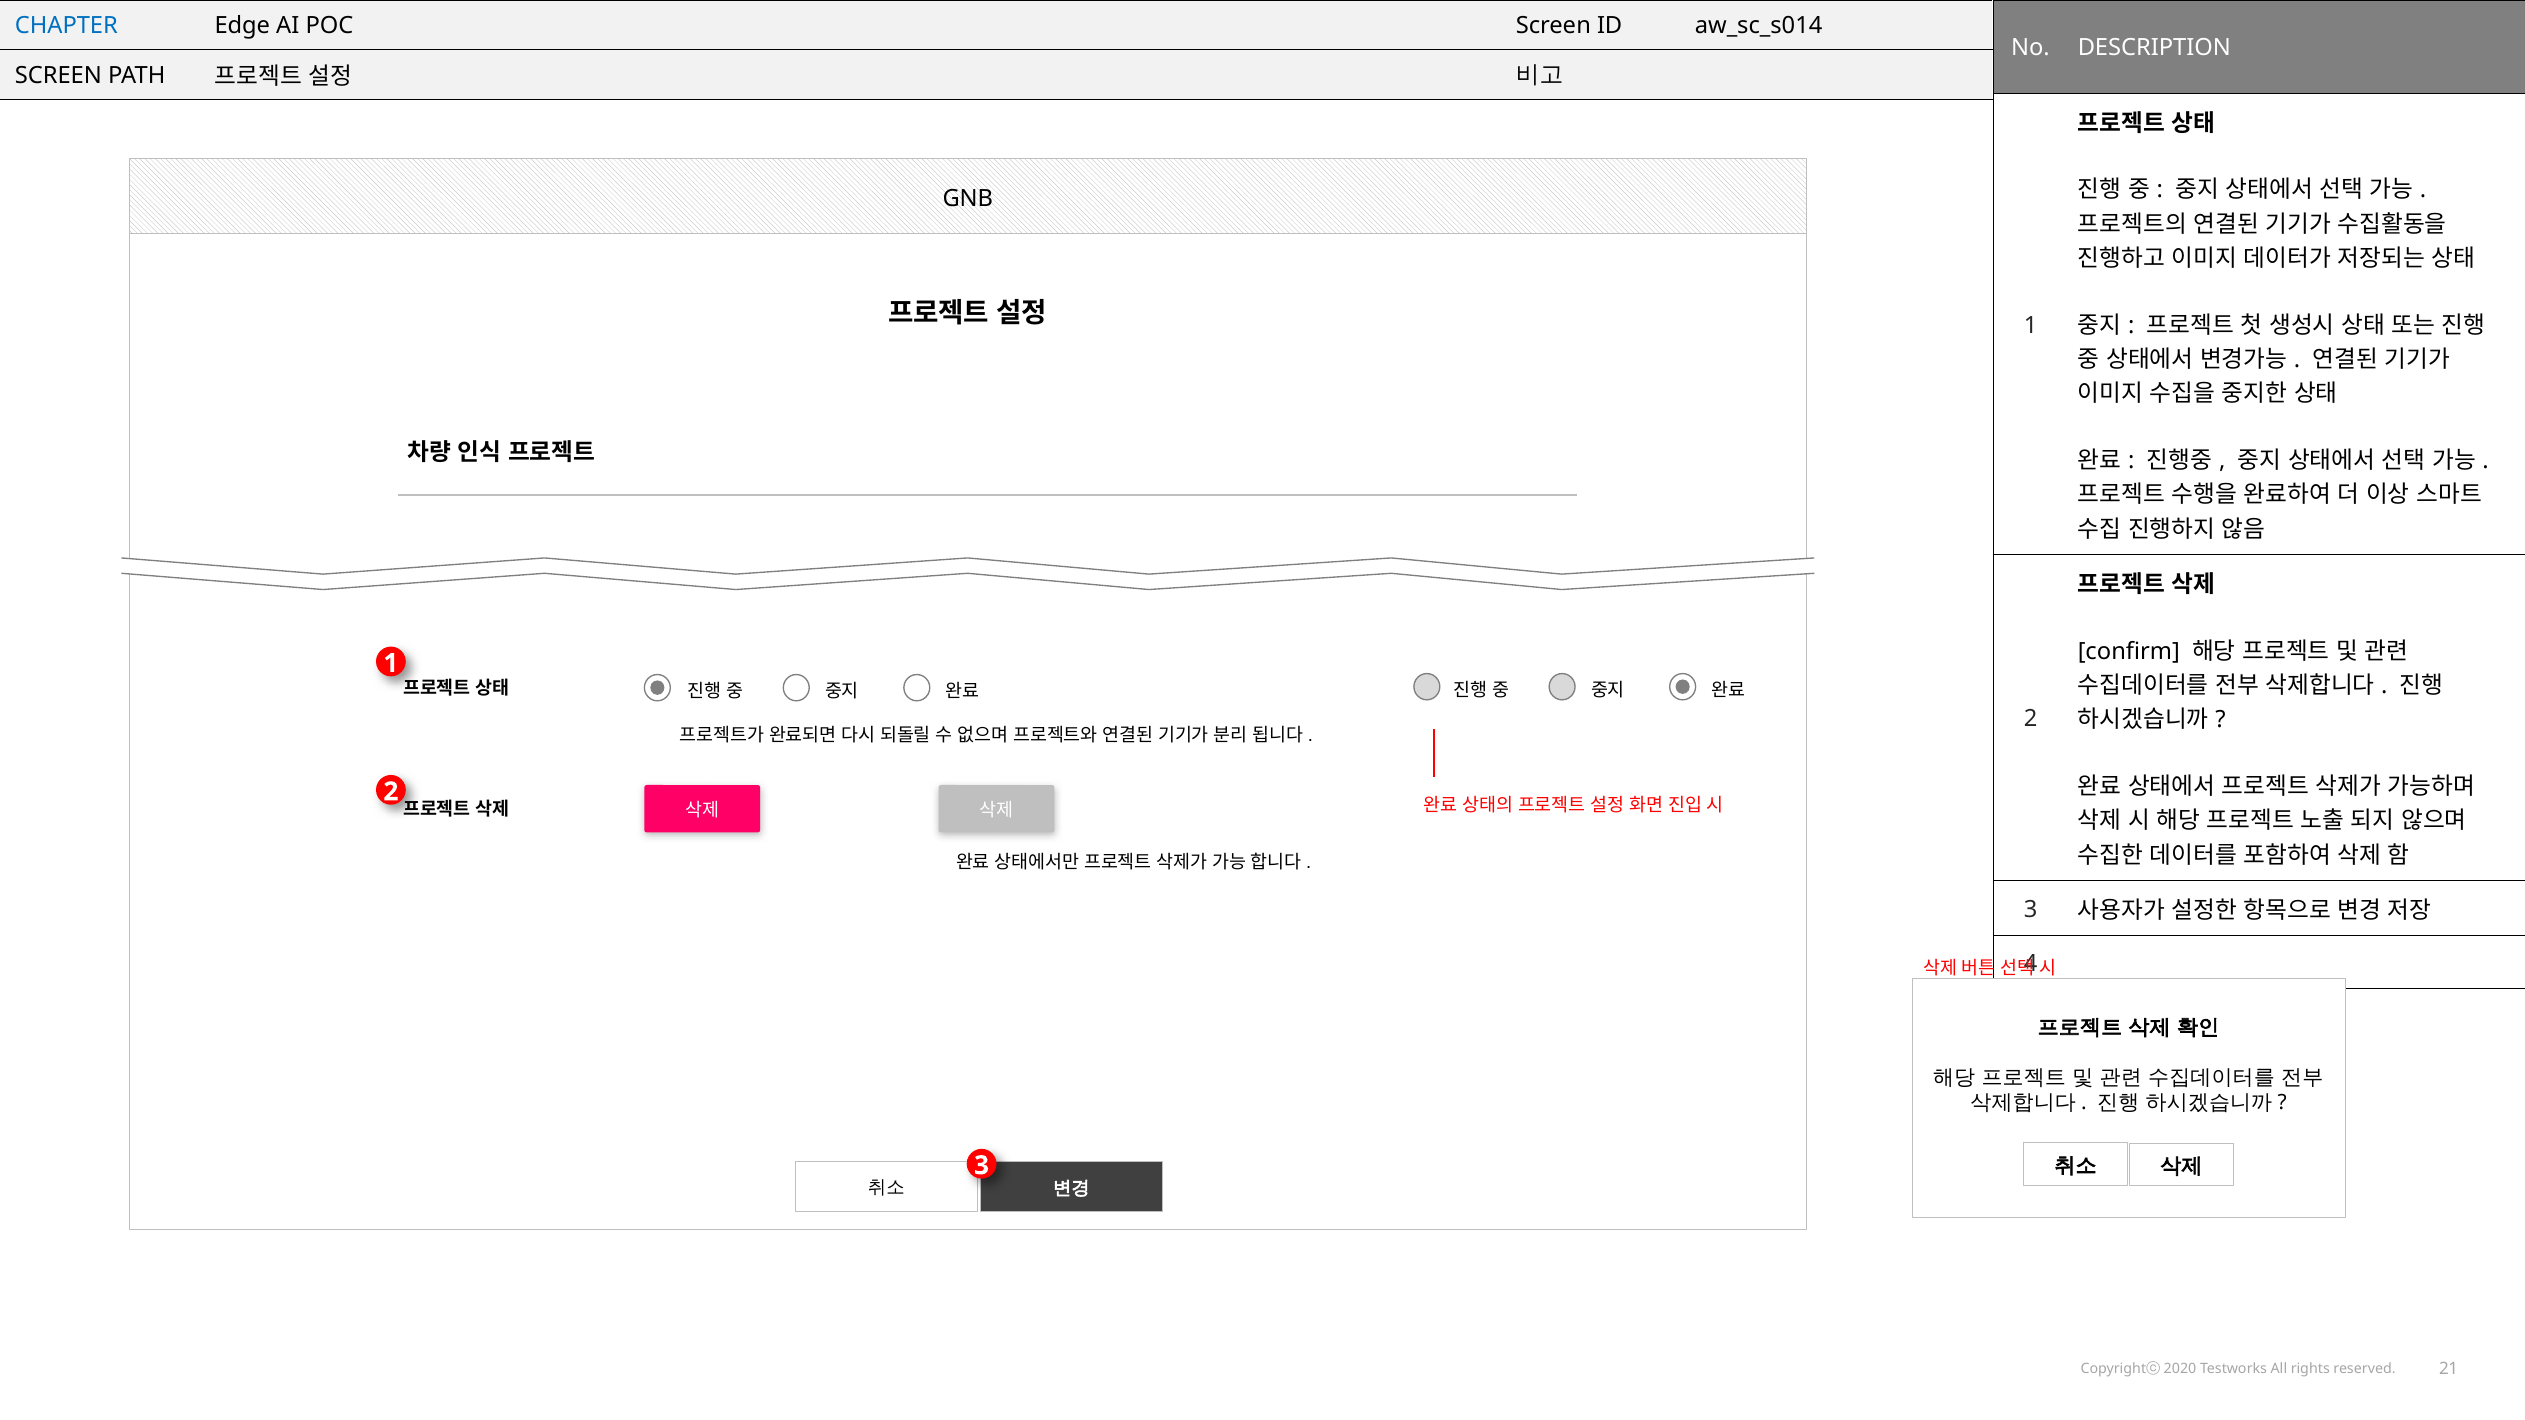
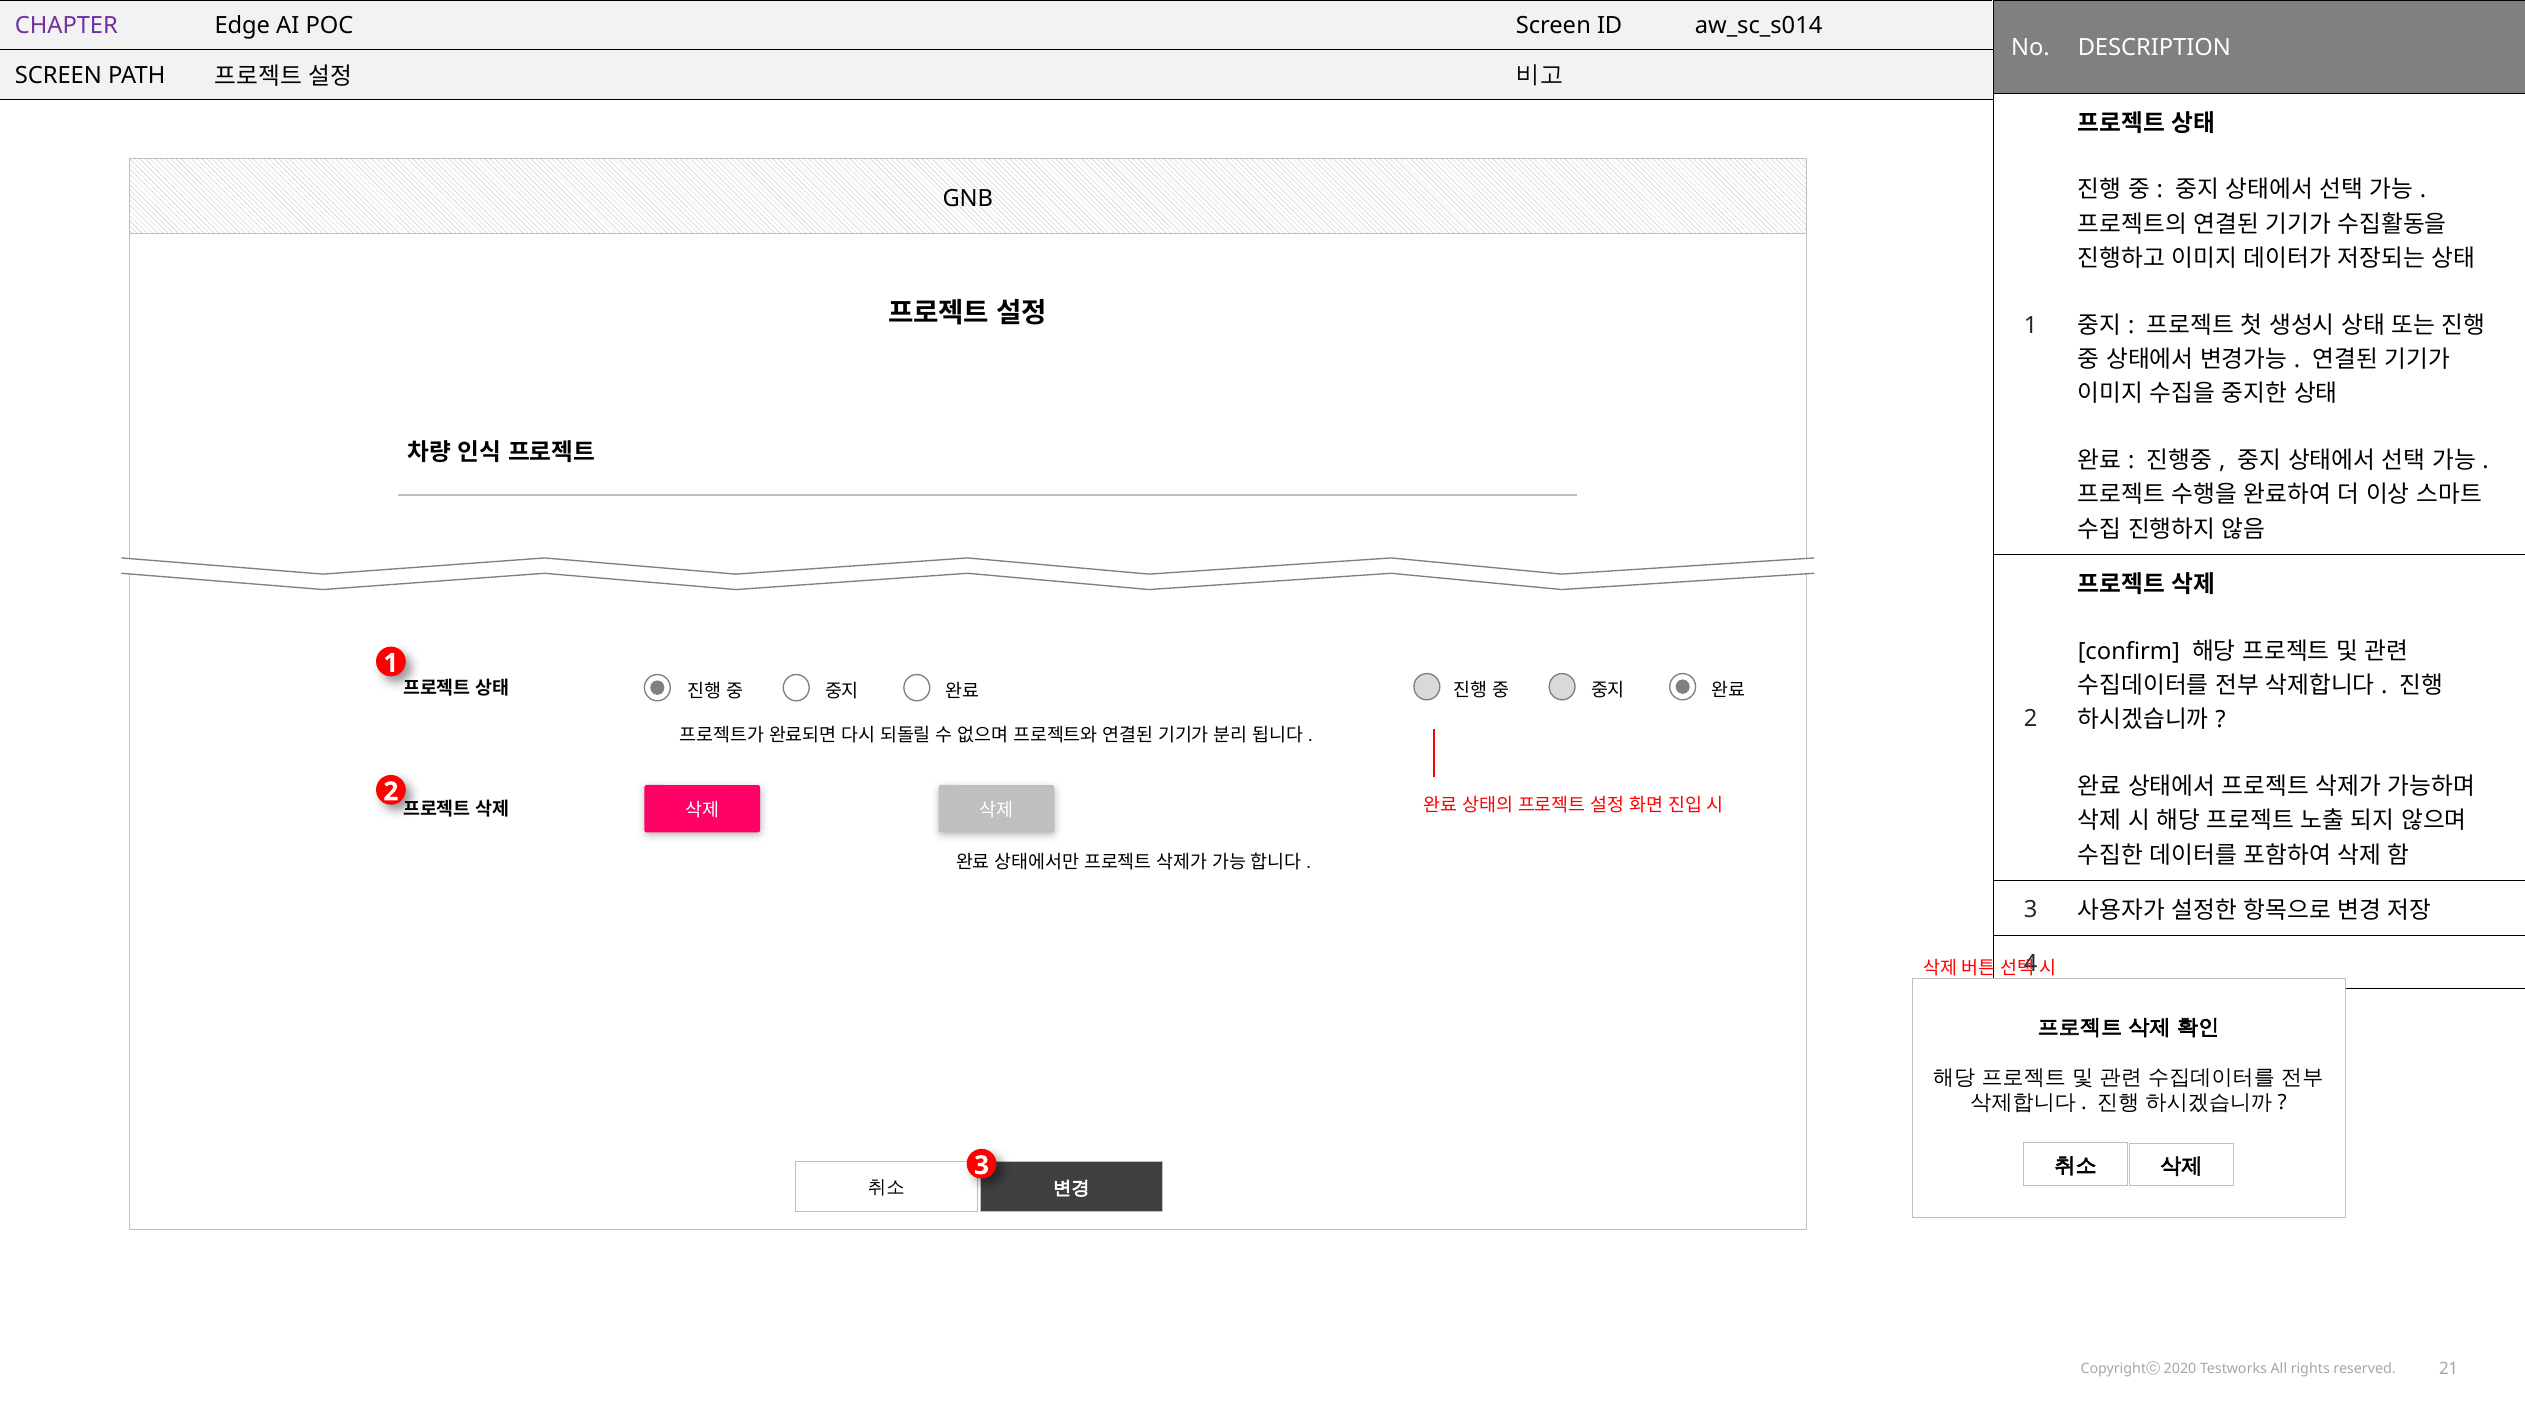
CHAPTER colour: blue -> purple (66, 26)
